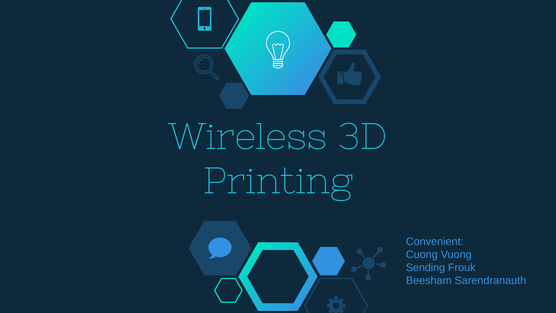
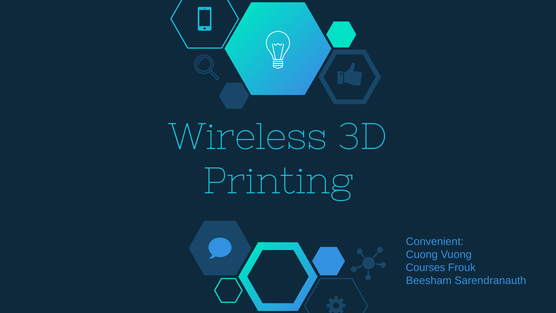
Sending: Sending -> Courses (425, 267)
